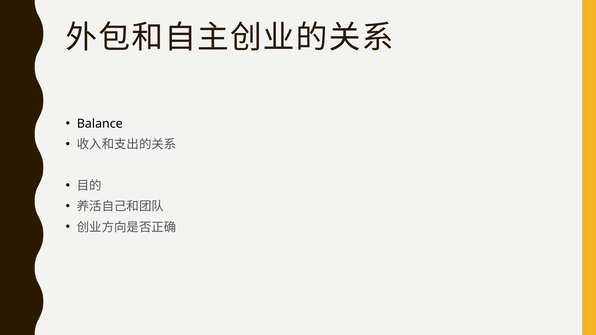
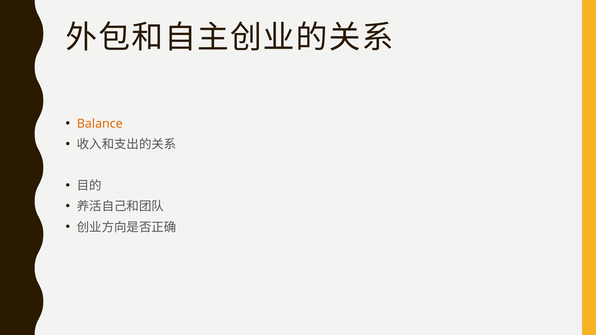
Balance colour: black -> orange (100, 124)
